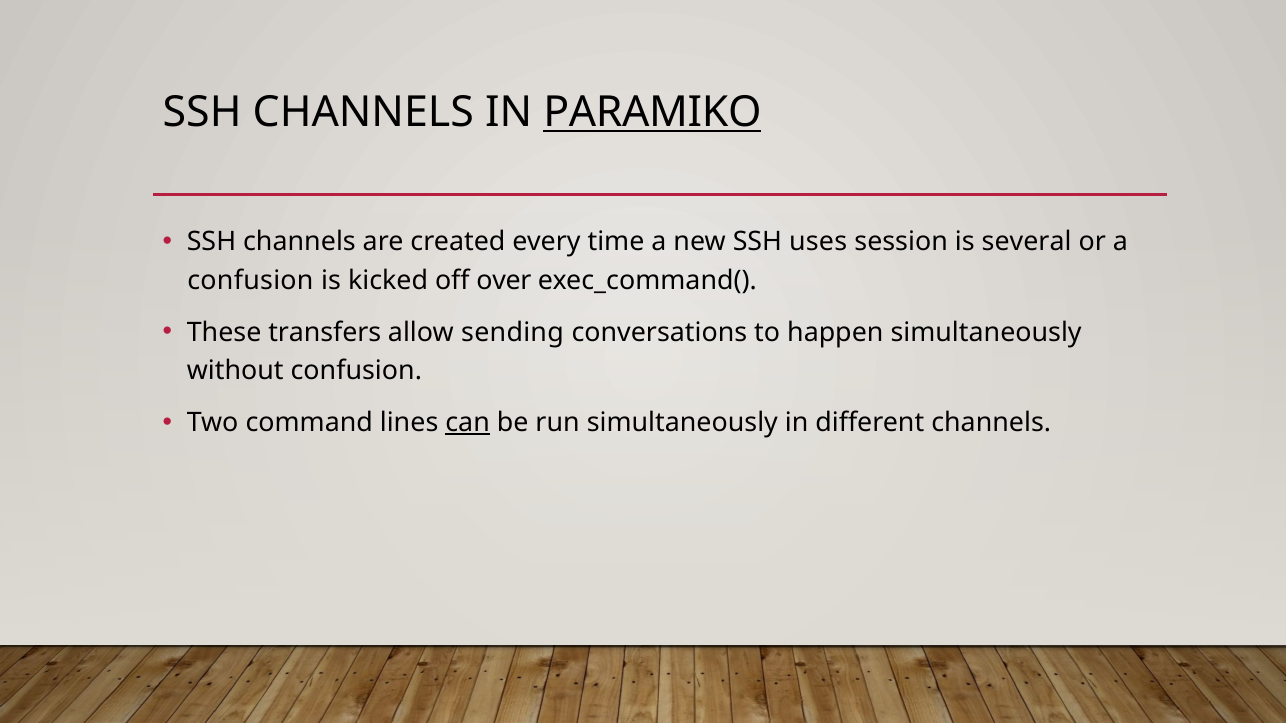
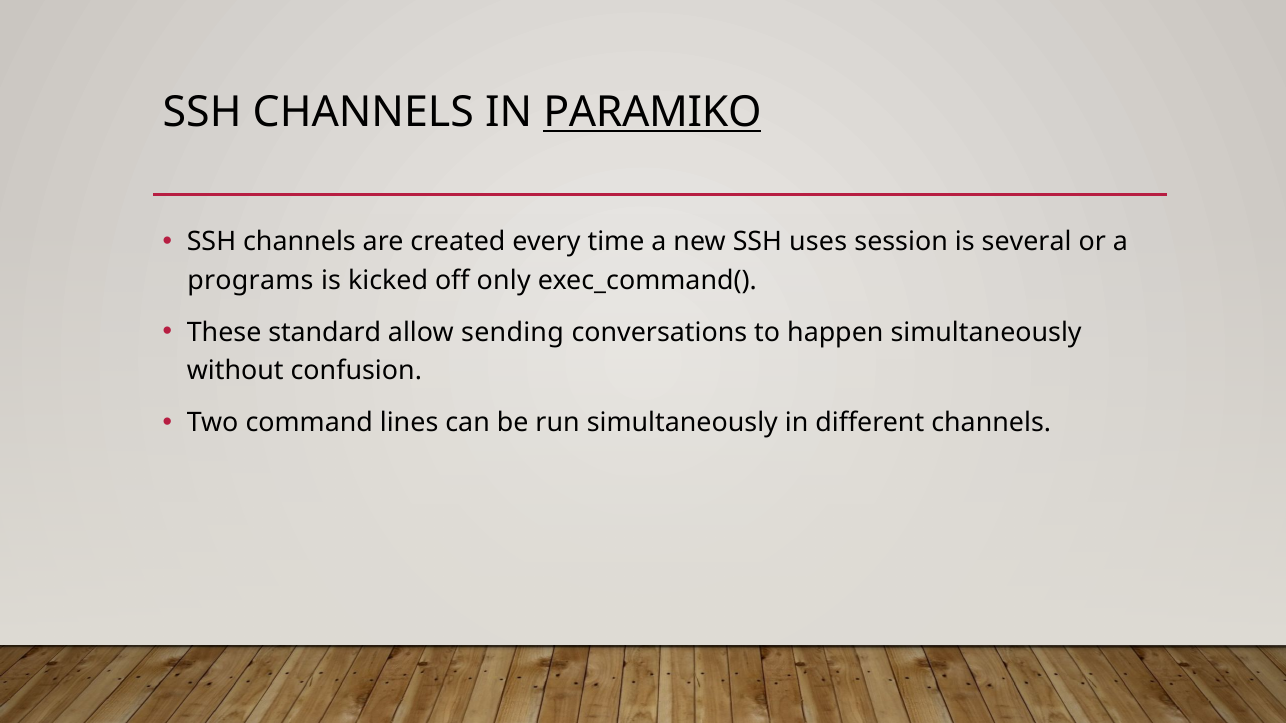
confusion: confusion -> programs (250, 280)
over: over -> only (504, 280)
transfers: transfers -> standard (325, 332)
can underline: present -> none (468, 423)
